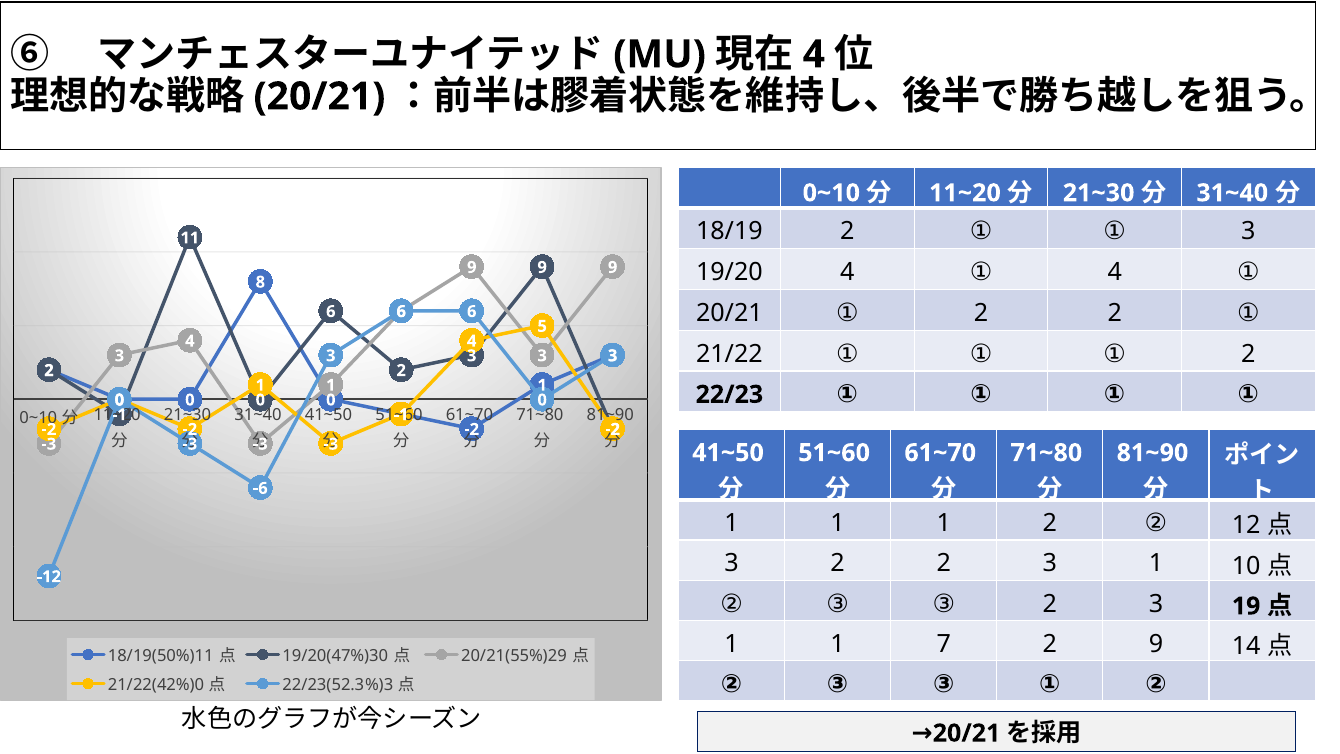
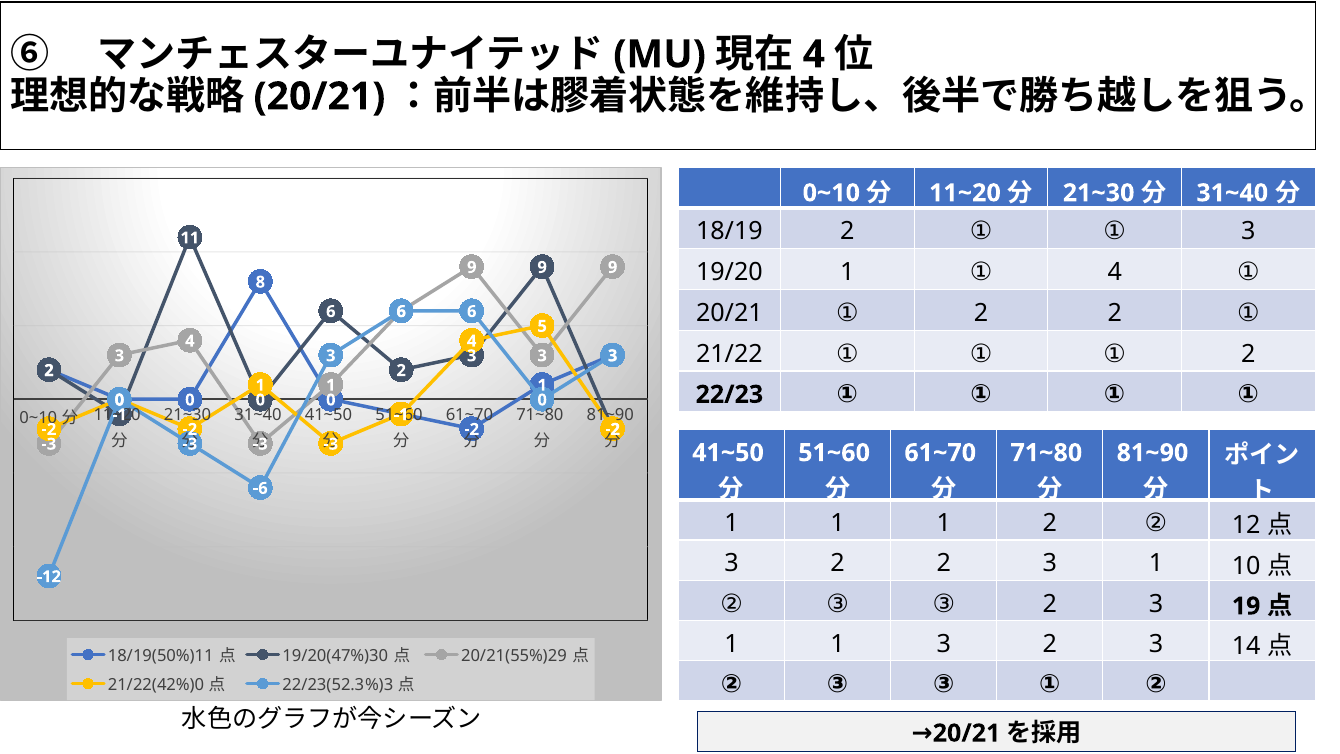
4: 4 -> 1 (847, 272)
1 1 7: 7 -> 3 (944, 644)
9: 9 -> 3 (1156, 644)
